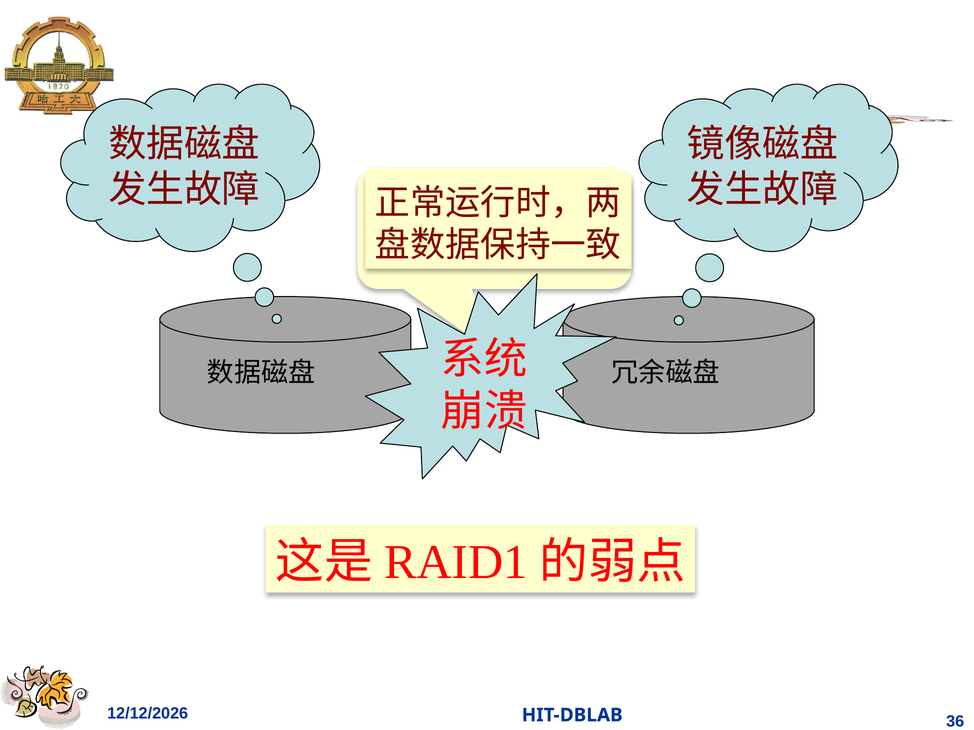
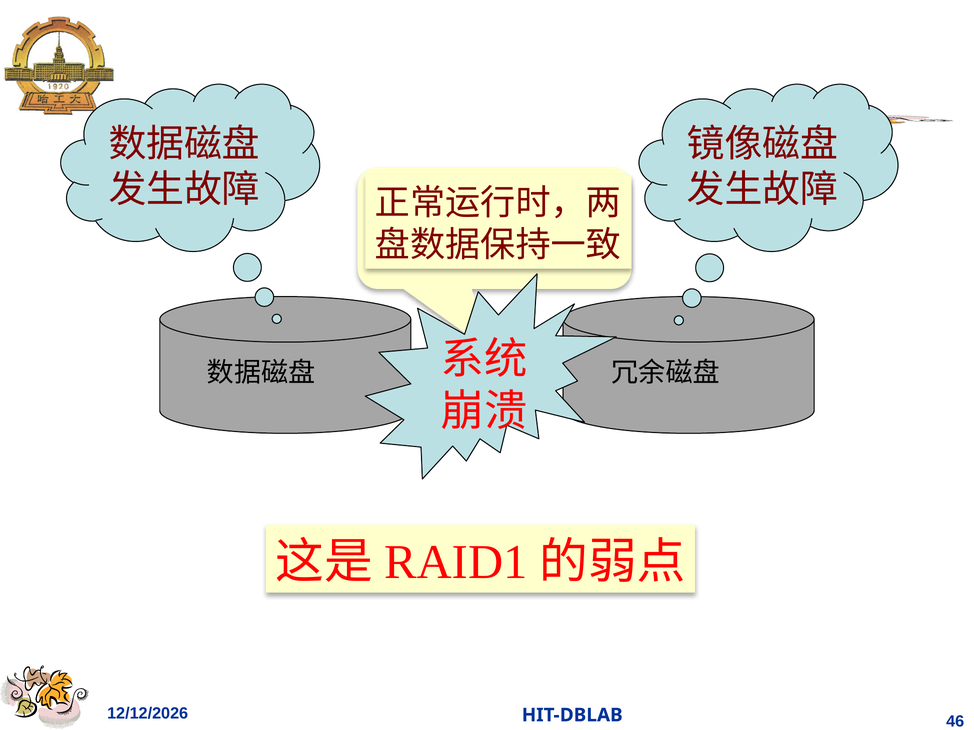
36: 36 -> 46 (955, 722)
